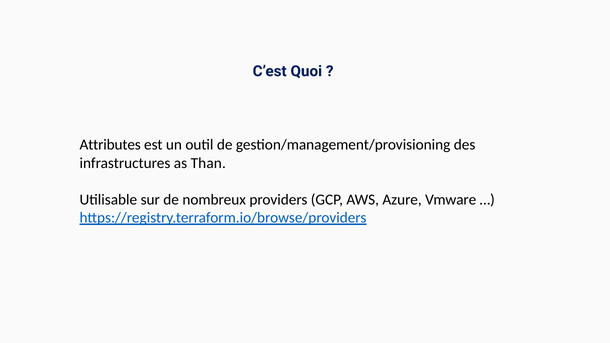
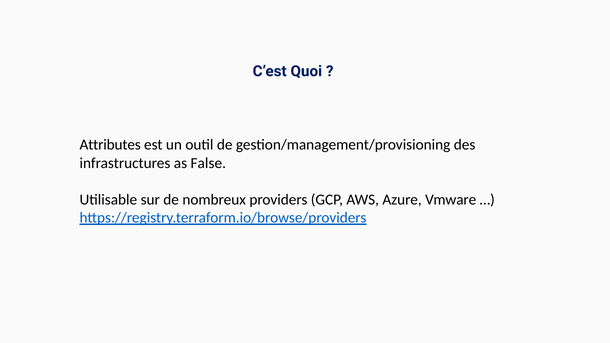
Than: Than -> False (208, 163)
